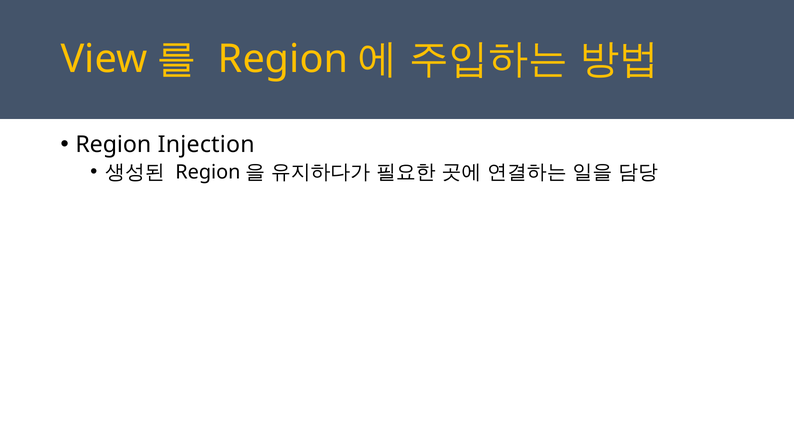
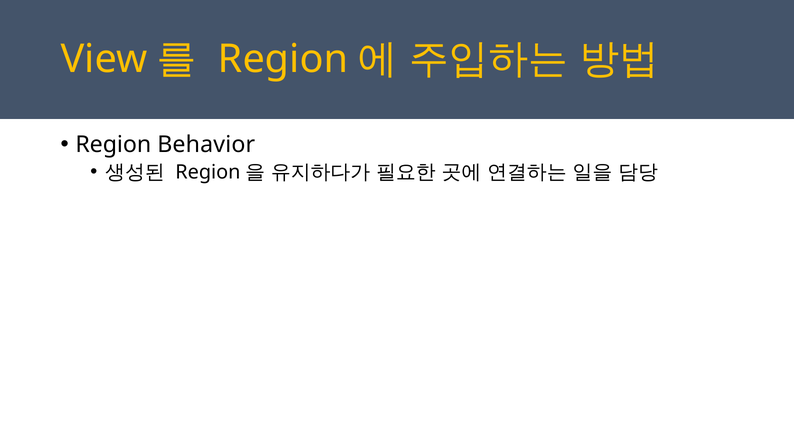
Injection: Injection -> Behavior (206, 144)
